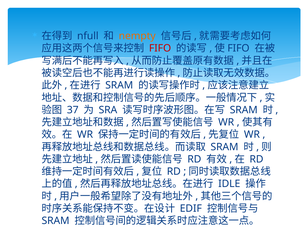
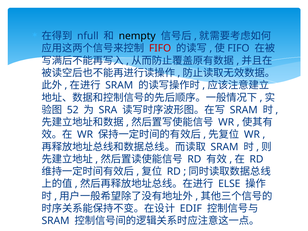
nempty colour: orange -> black (137, 36)
37: 37 -> 52 (73, 110)
IDLE: IDLE -> ELSE (229, 184)
